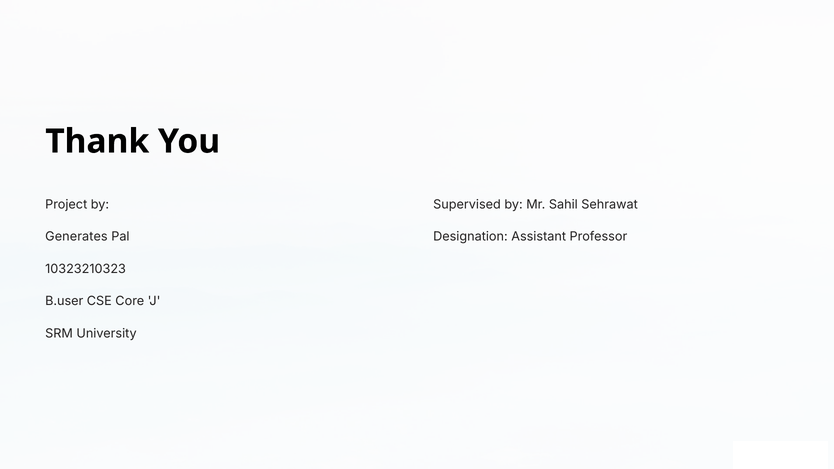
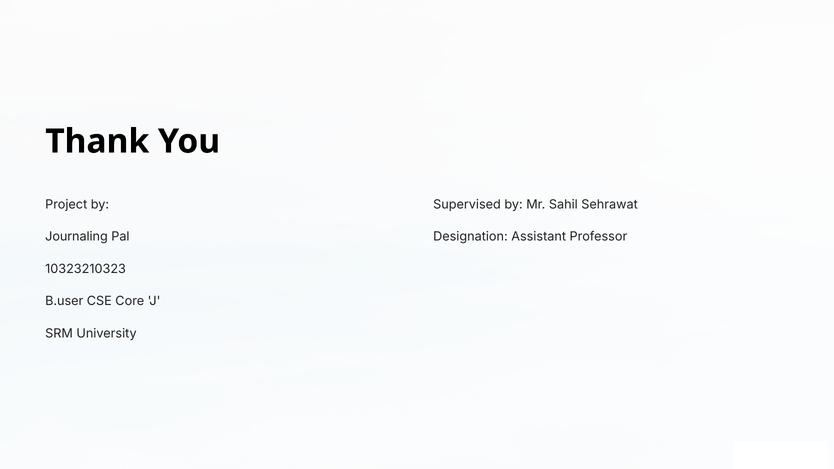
Generates: Generates -> Journaling (77, 237)
